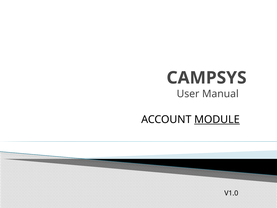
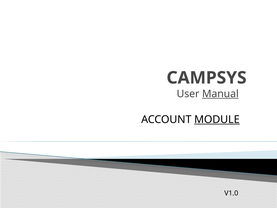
Manual underline: none -> present (220, 94)
